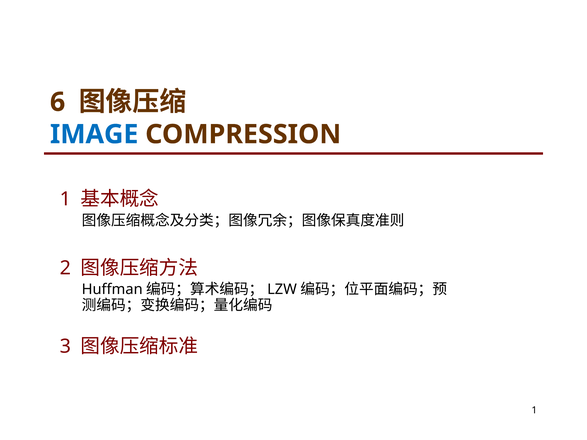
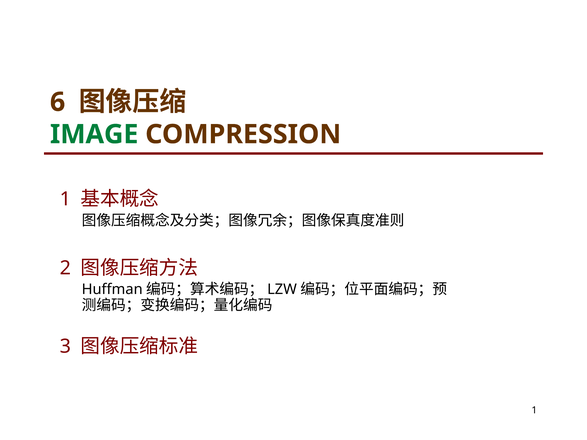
IMAGE colour: blue -> green (94, 134)
